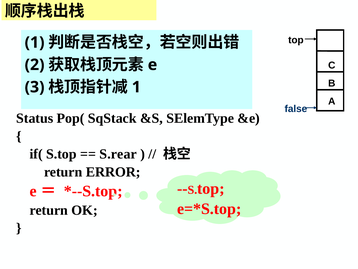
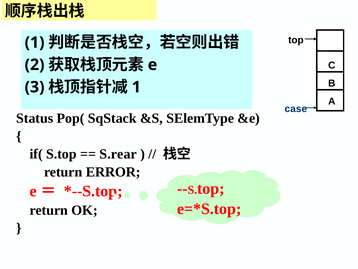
false: false -> case (296, 109)
